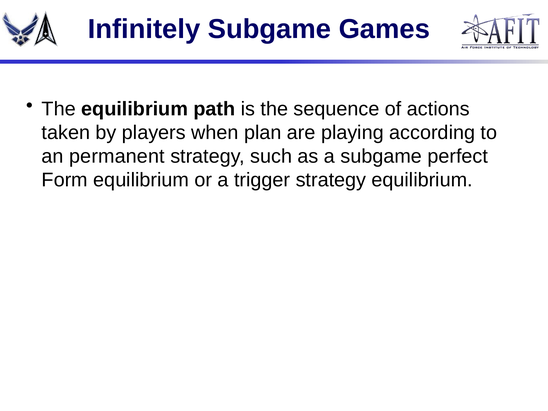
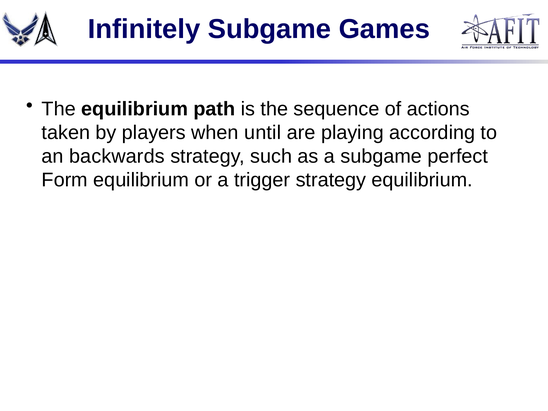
plan: plan -> until (263, 133)
permanent: permanent -> backwards (117, 156)
